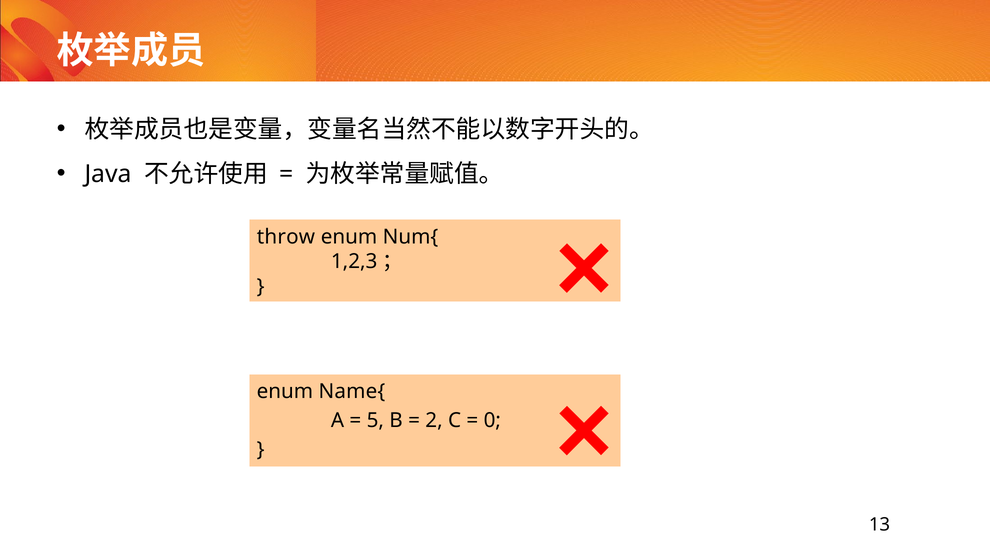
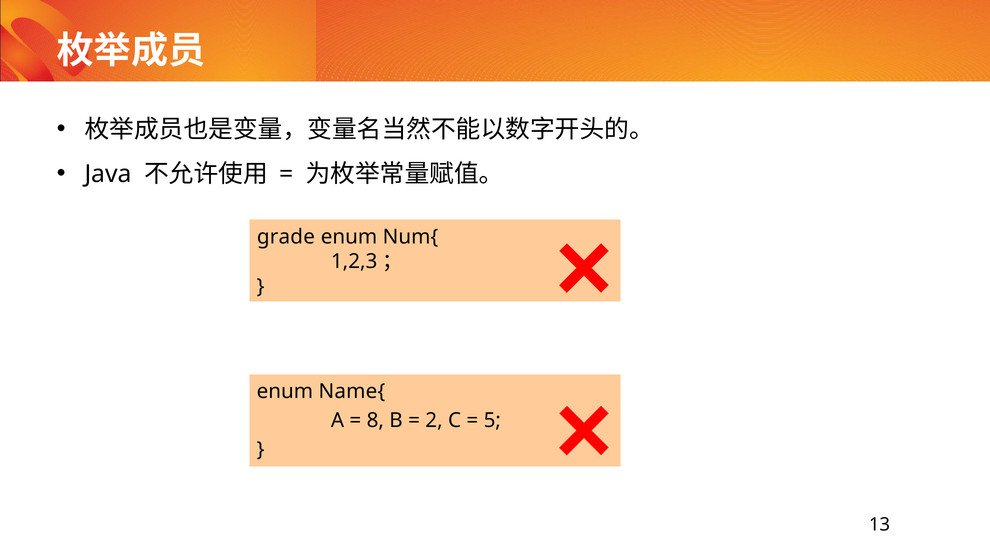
throw: throw -> grade (286, 237)
5: 5 -> 8 (375, 420)
0: 0 -> 5 (492, 420)
